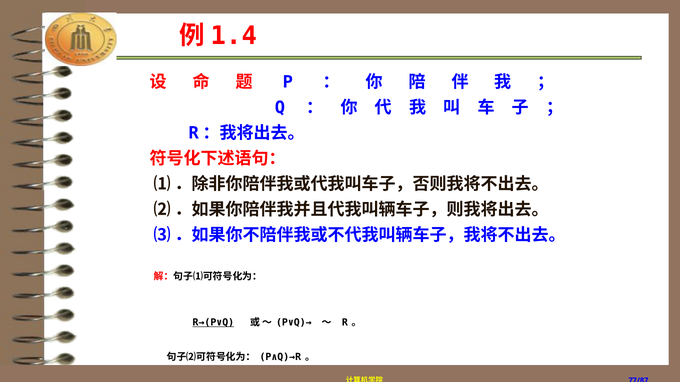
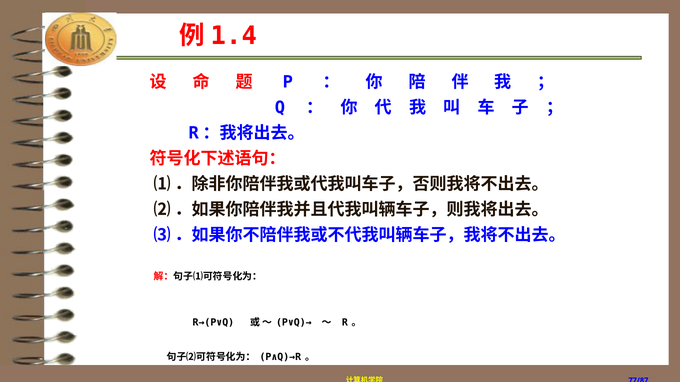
R→(P∨Q underline: present -> none (213, 323)
